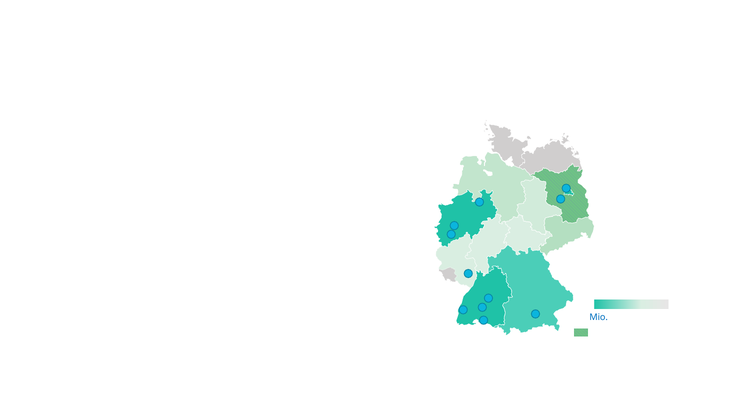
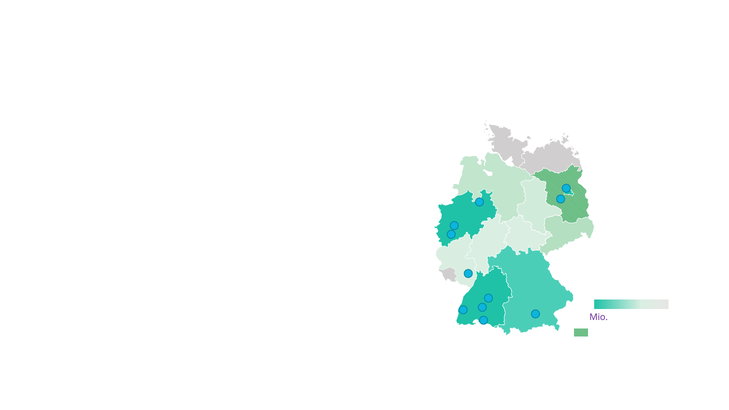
Mio colour: blue -> purple (599, 317)
